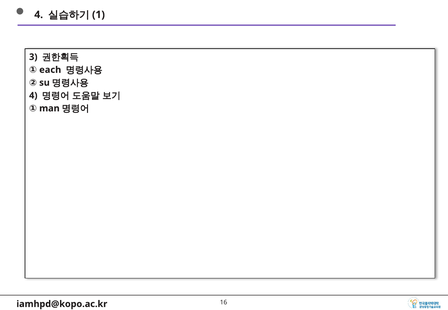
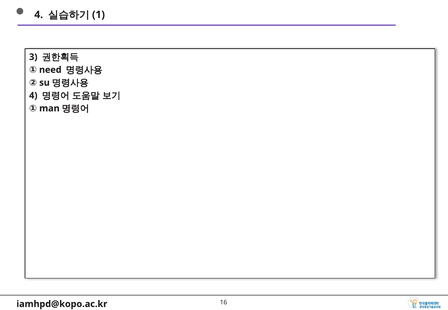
each: each -> need (50, 70)
